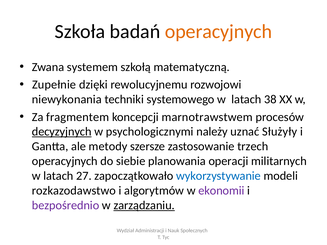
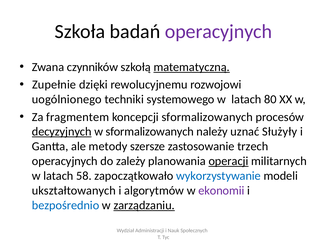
operacyjnych colour: orange -> purple (218, 32)
systemem: systemem -> czynników (93, 67)
matematyczną underline: none -> present (192, 67)
niewykonania: niewykonania -> uogólnionego (67, 99)
38: 38 -> 80 (270, 99)
koncepcji marnotrawstwem: marnotrawstwem -> sformalizowanych (207, 117)
w psychologicznymi: psychologicznymi -> sformalizowanych (150, 132)
siebie: siebie -> zależy (131, 161)
operacji underline: none -> present (228, 161)
27: 27 -> 58 (84, 176)
rozkazodawstwo: rozkazodawstwo -> ukształtowanych (74, 191)
bezpośrednio colour: purple -> blue (66, 205)
